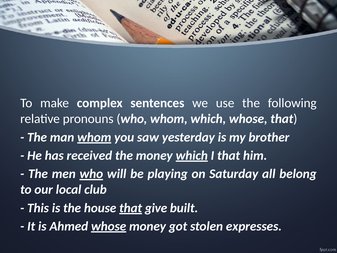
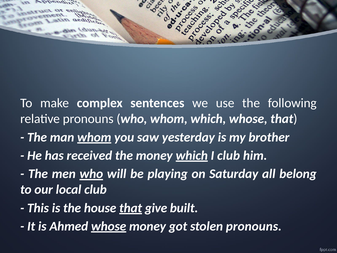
I that: that -> club (229, 155)
stolen expresses: expresses -> pronouns (254, 226)
